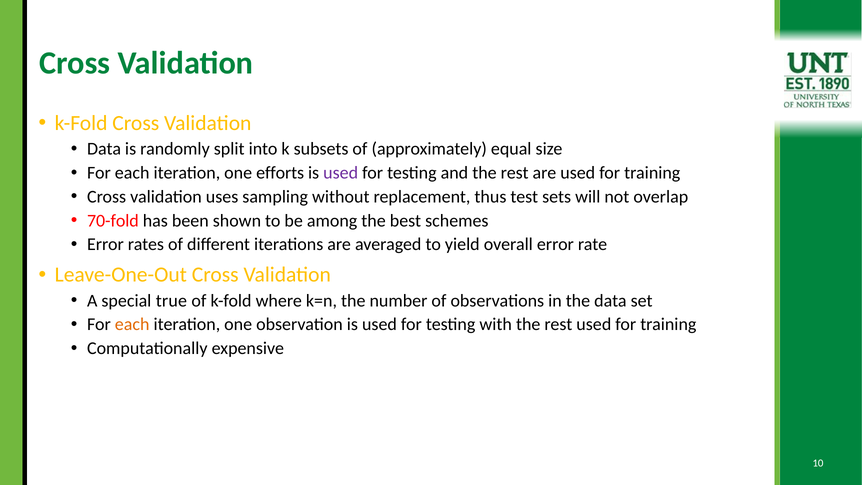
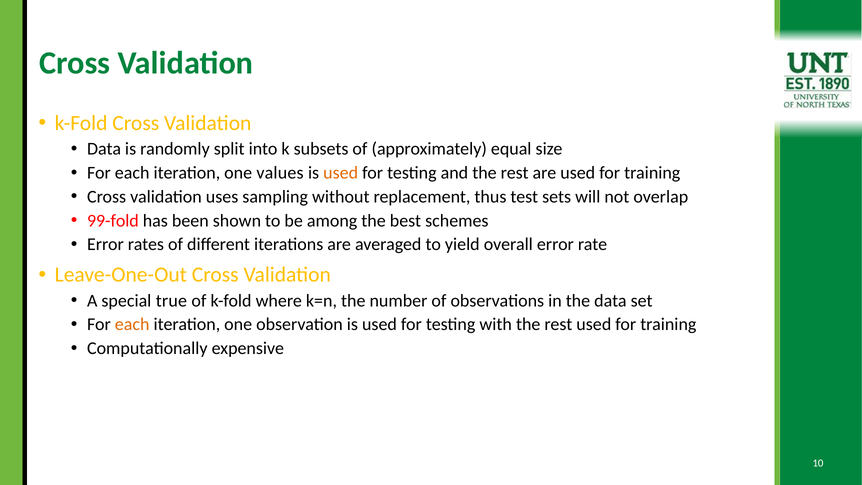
efforts: efforts -> values (280, 173)
used colour: purple -> orange (341, 173)
70-fold: 70-fold -> 99-fold (113, 221)
